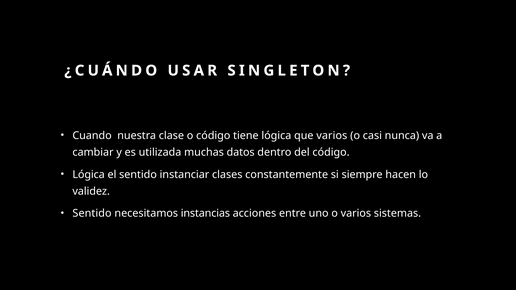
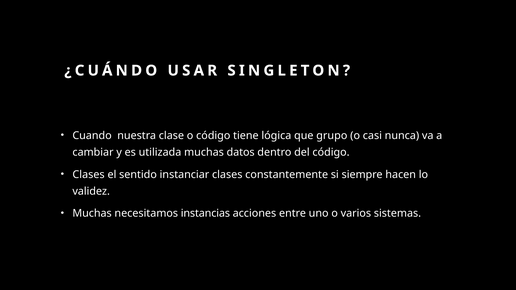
que varios: varios -> grupo (332, 136)
Lógica: Lógica -> Clases (89, 175)
Sentido: Sentido -> Muchas (92, 214)
